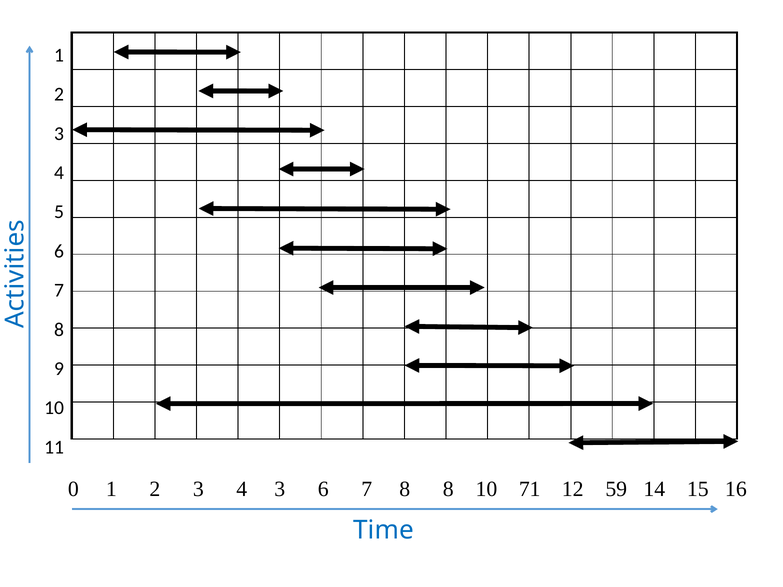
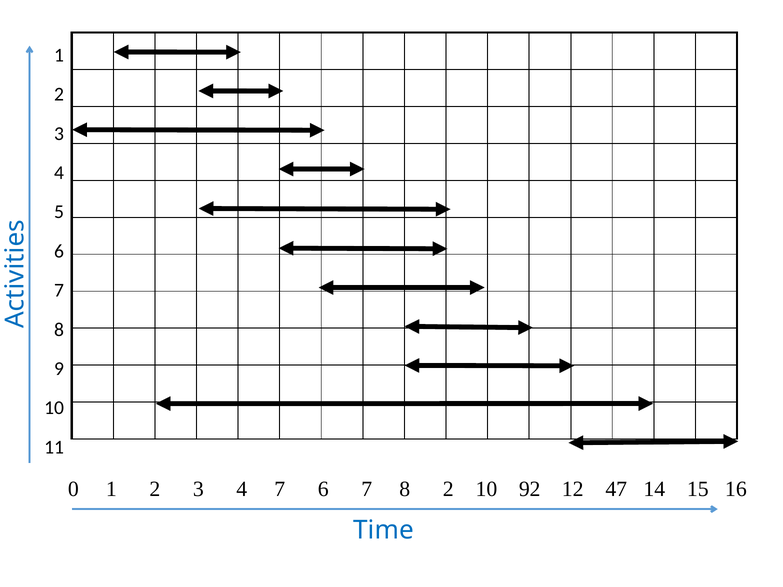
4 3: 3 -> 7 (280, 489)
8 8: 8 -> 2 (448, 489)
71: 71 -> 92 (530, 489)
59: 59 -> 47 (616, 489)
